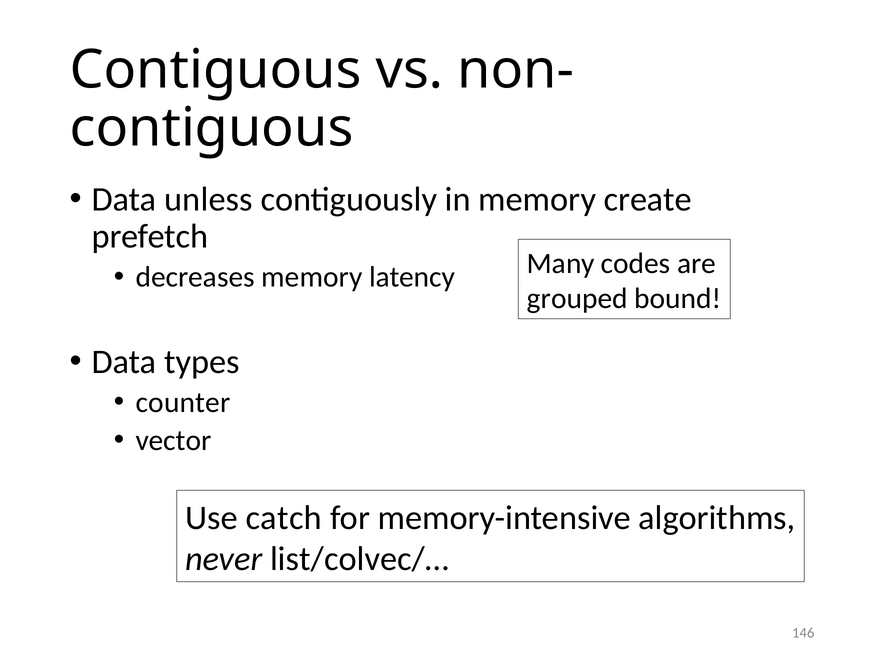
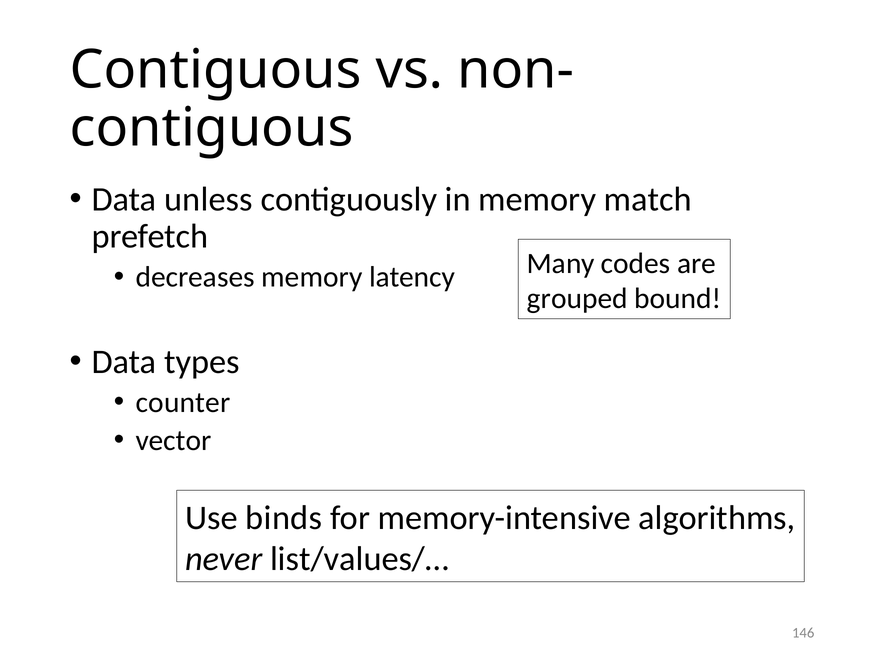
create: create -> match (648, 199)
catch: catch -> binds (284, 518)
list/colvec/…: list/colvec/… -> list/values/… (360, 559)
